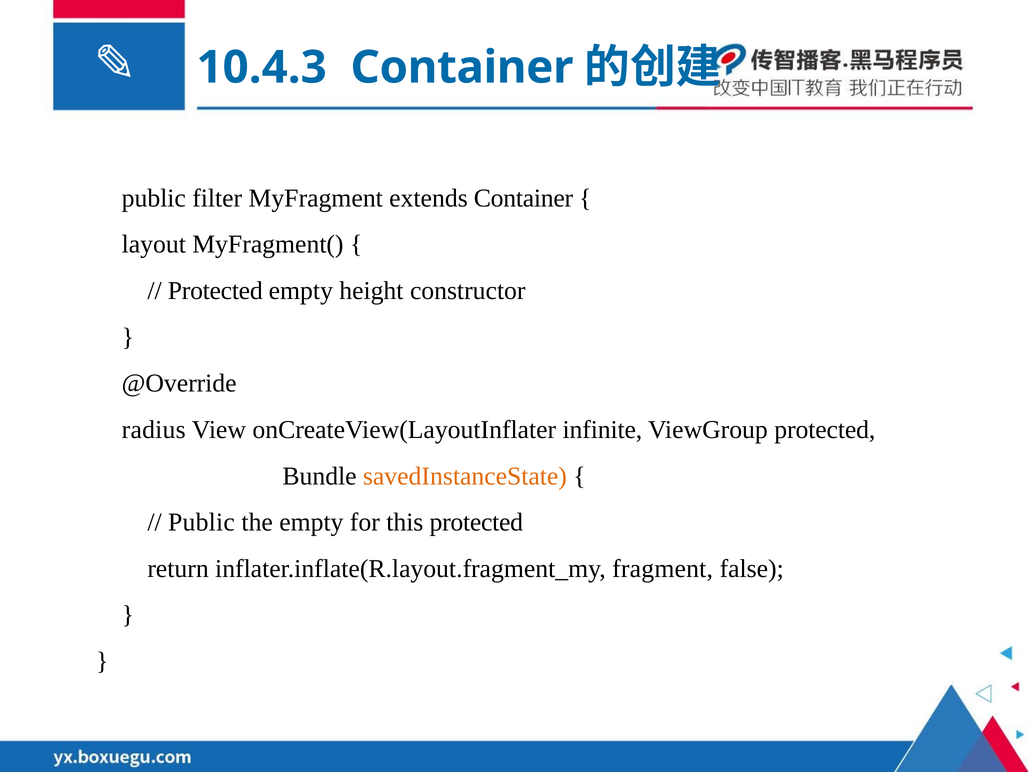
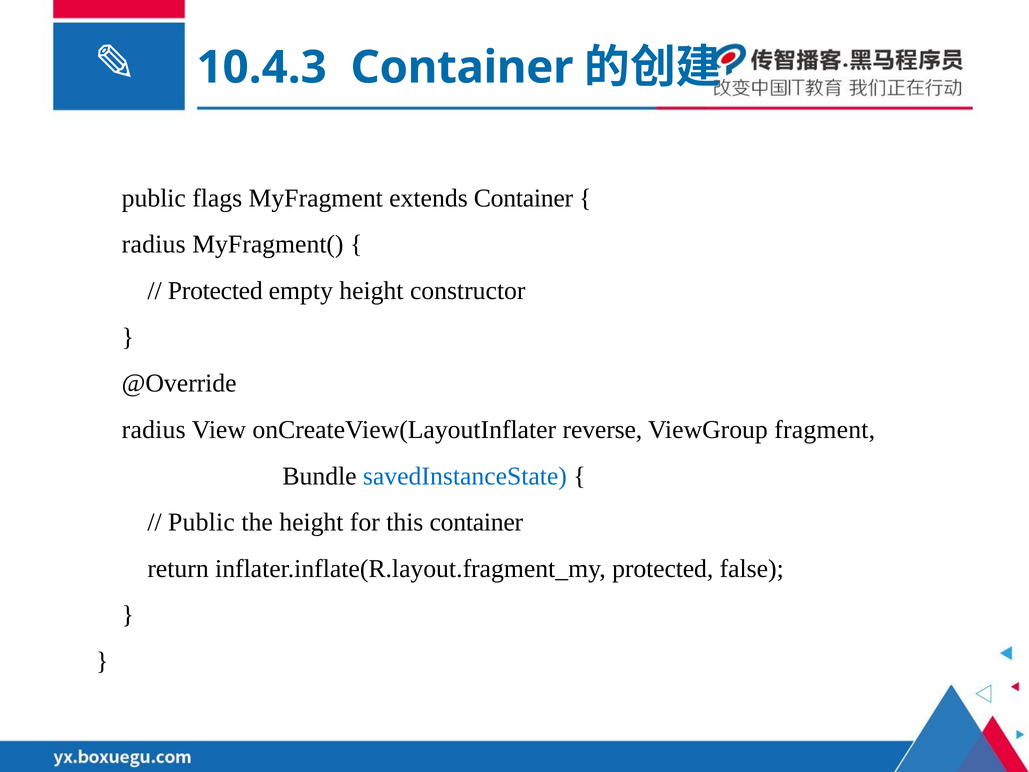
filter: filter -> flags (217, 198)
layout: layout -> radius (154, 244)
infinite: infinite -> reverse (602, 430)
ViewGroup protected: protected -> fragment (825, 430)
savedInstanceState colour: orange -> blue (465, 476)
the empty: empty -> height (311, 522)
this protected: protected -> container (476, 522)
inflater.inflate(R.layout.fragment_my fragment: fragment -> protected (663, 568)
